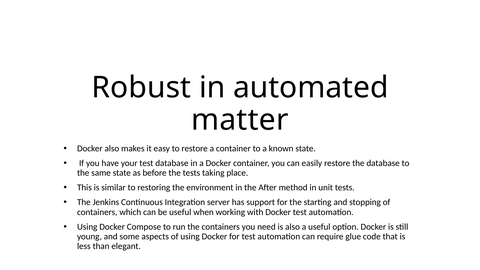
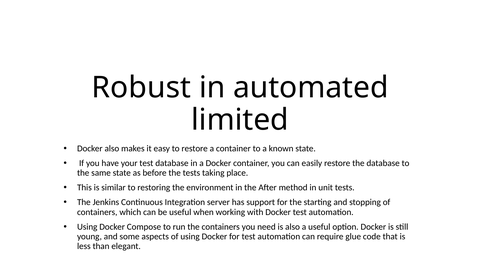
matter: matter -> limited (240, 120)
